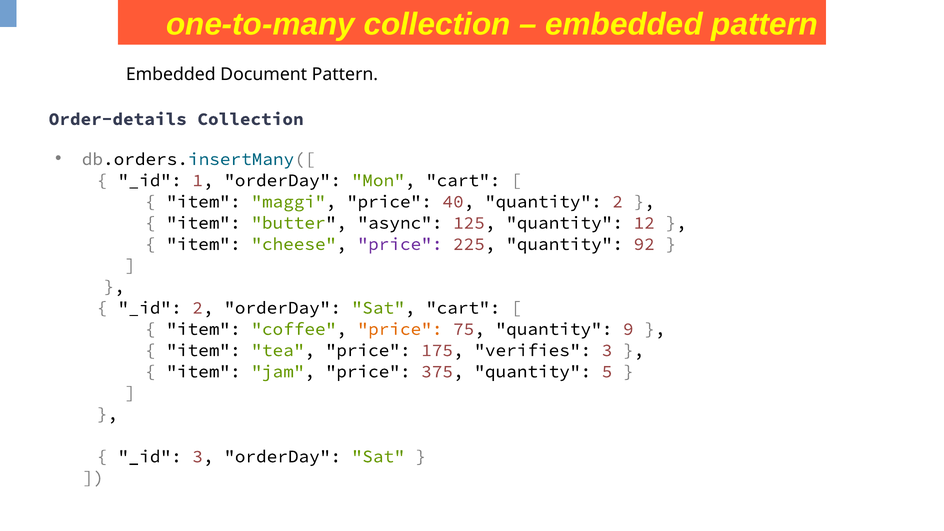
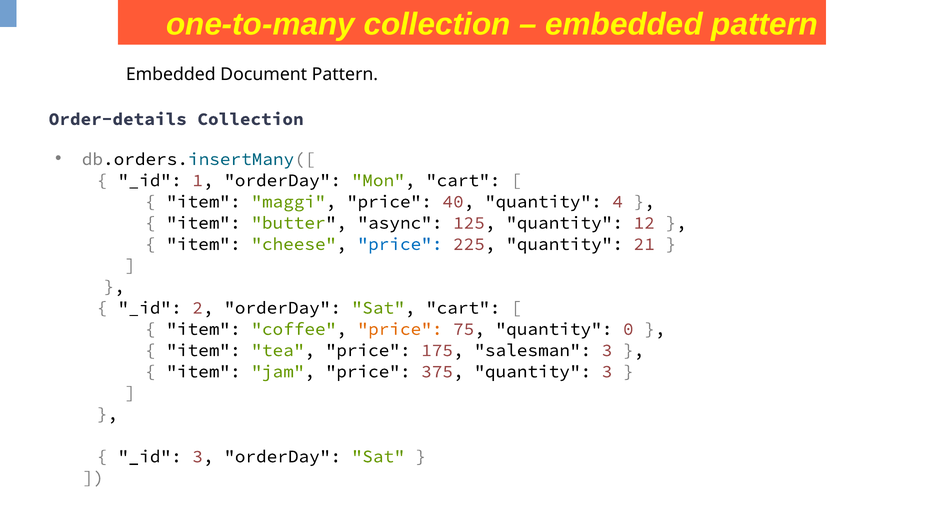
quantity 2: 2 -> 4 (618, 202)
price colour: purple -> blue (400, 244)
92: 92 -> 21 (644, 244)
9: 9 -> 0 (628, 329)
verifies: verifies -> salesman (533, 350)
quantity 5: 5 -> 3 (607, 371)
